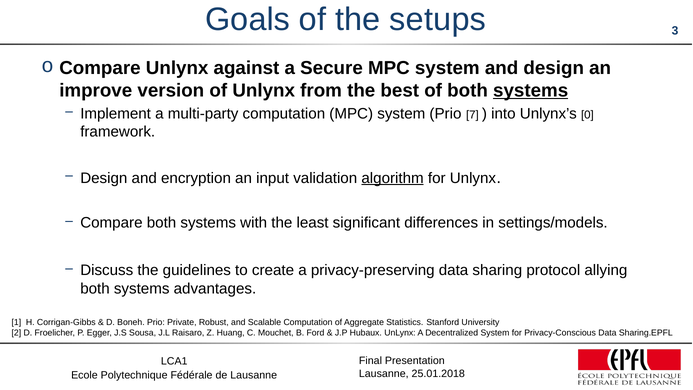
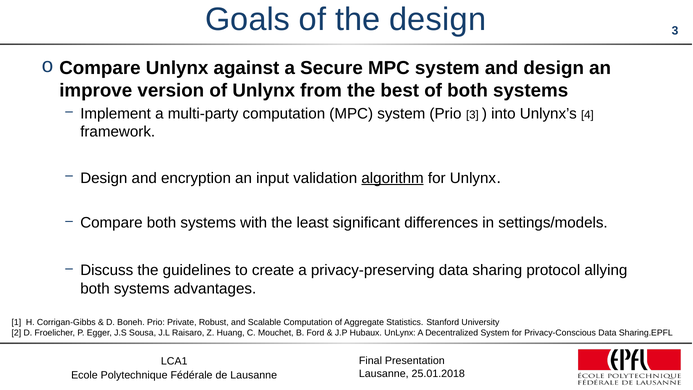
the setups: setups -> design (438, 20)
systems underline: present -> none (531, 91)
Prio 7: 7 -> 3 (472, 115)
0: 0 -> 4 (587, 115)
